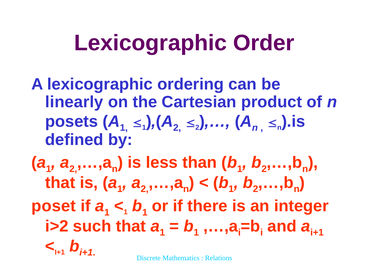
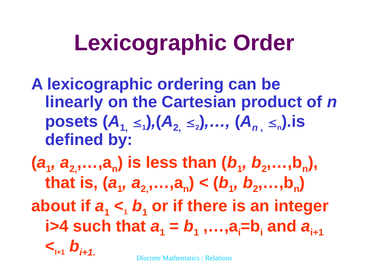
poset: poset -> about (54, 207)
i>2: i>2 -> i>4 (57, 227)
